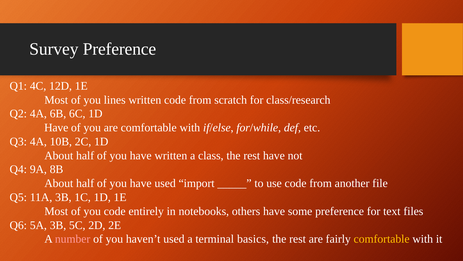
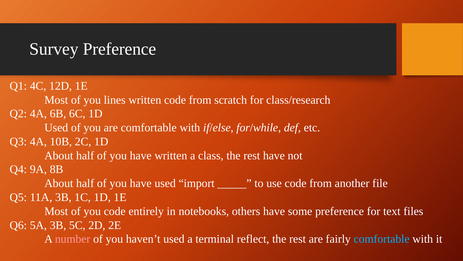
Have: Have -> Used (56, 127)
basics: basics -> reflect (253, 239)
comfortable colour: yellow -> light blue (382, 239)
